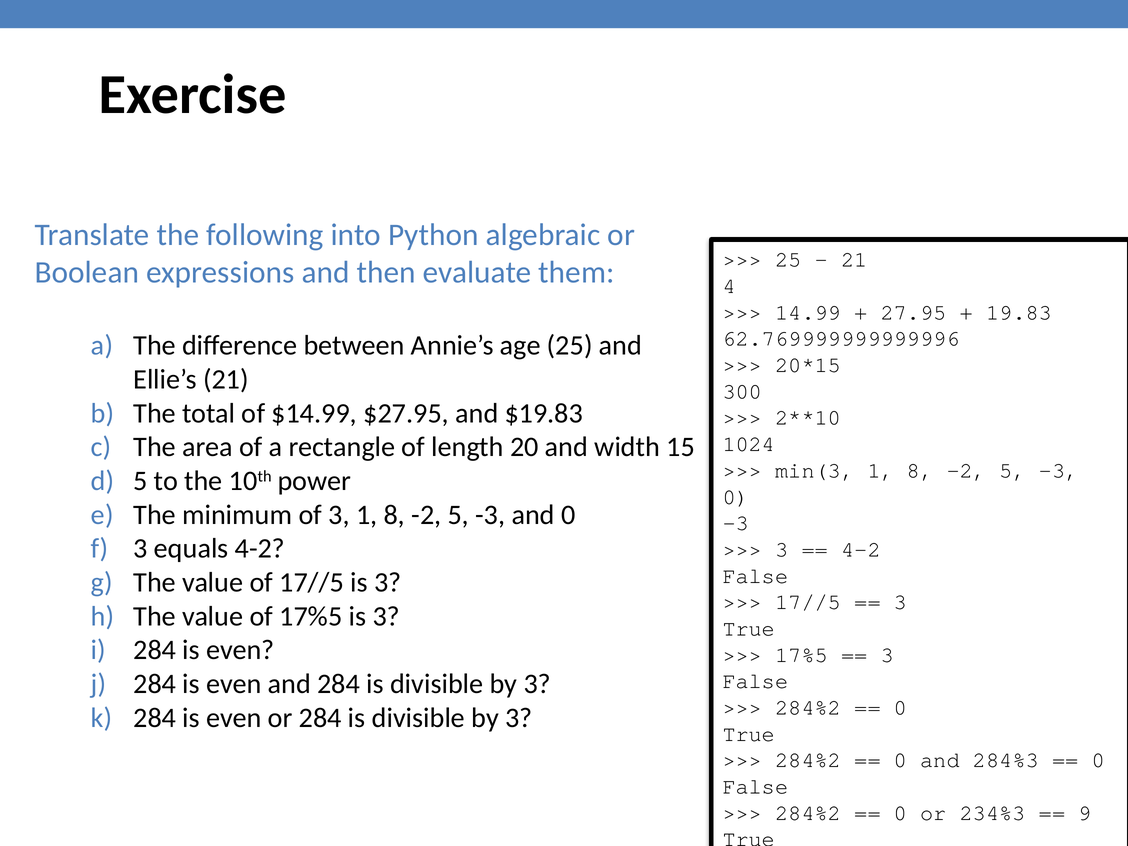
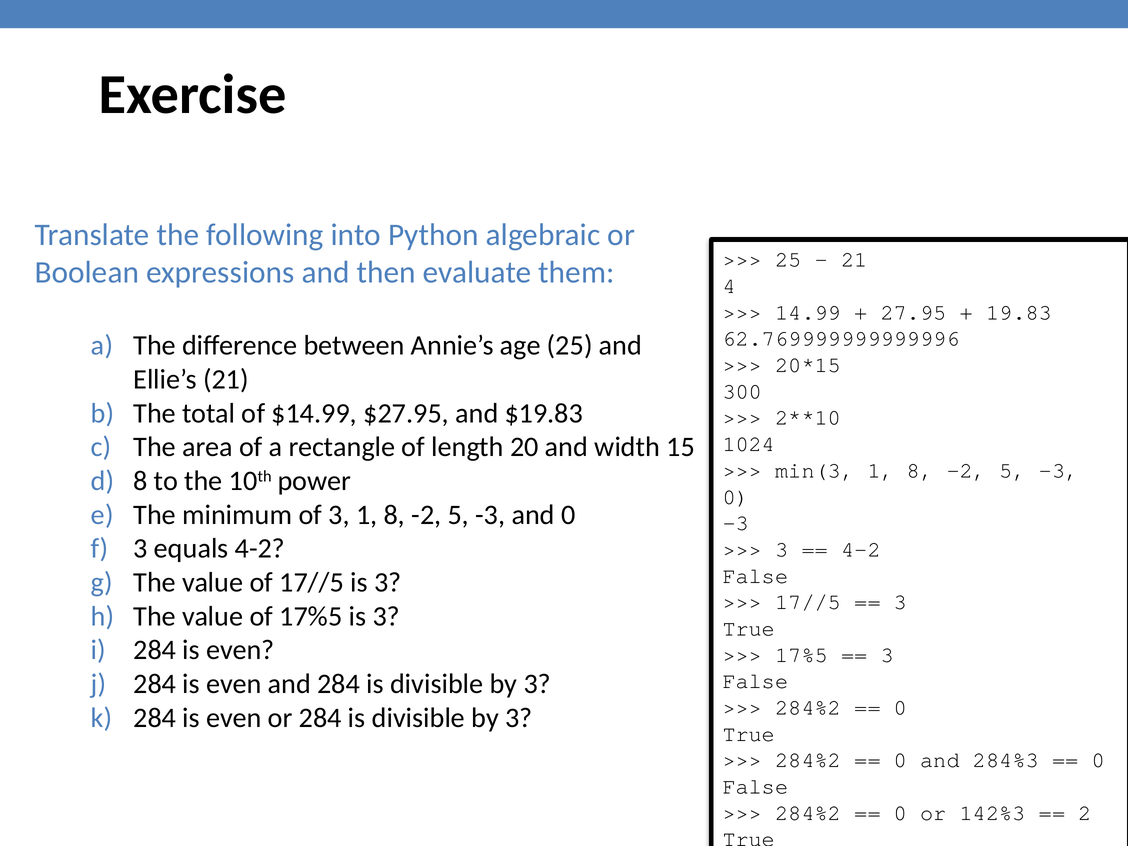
5: 5 -> 8 (140, 481)
234%3: 234%3 -> 142%3 (993, 813)
9: 9 -> 2 (1085, 813)
